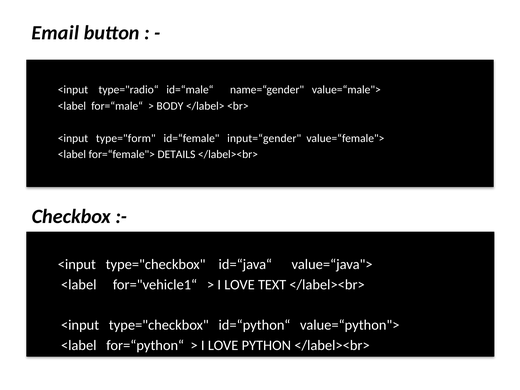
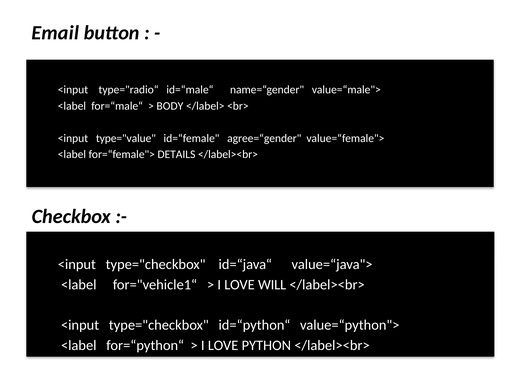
type="form: type="form -> type="value (126, 138)
input=“gender: input=“gender -> agree=“gender (264, 138)
TEXT: TEXT -> WILL (272, 285)
